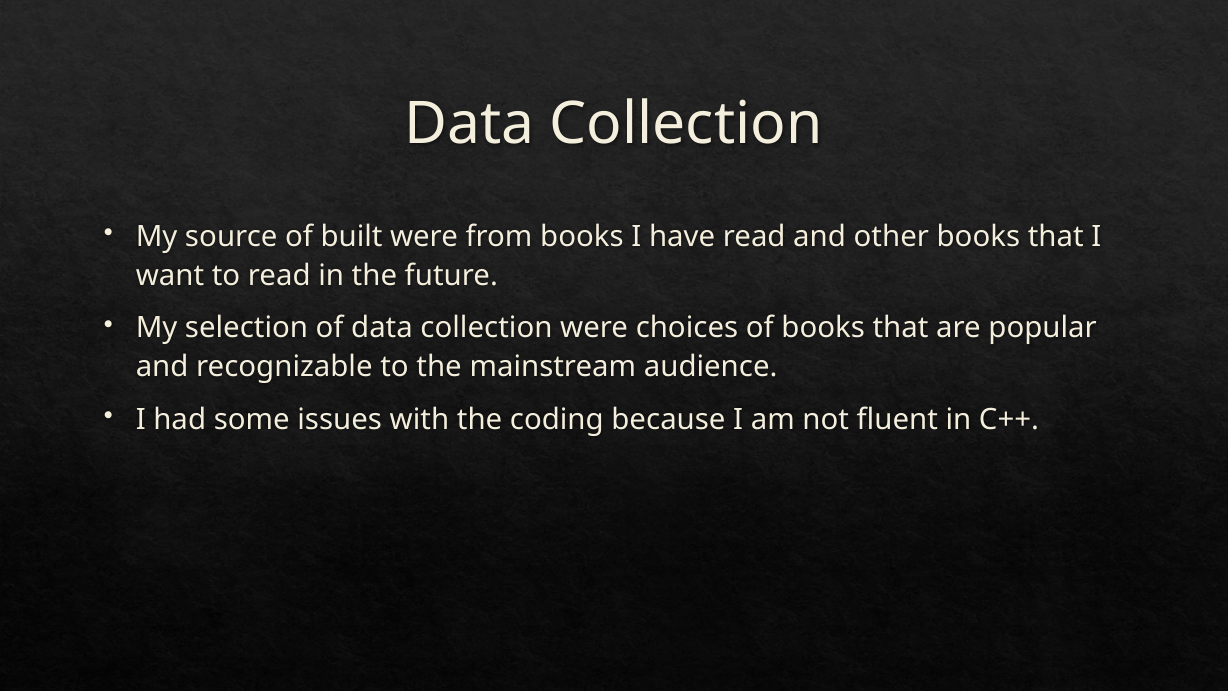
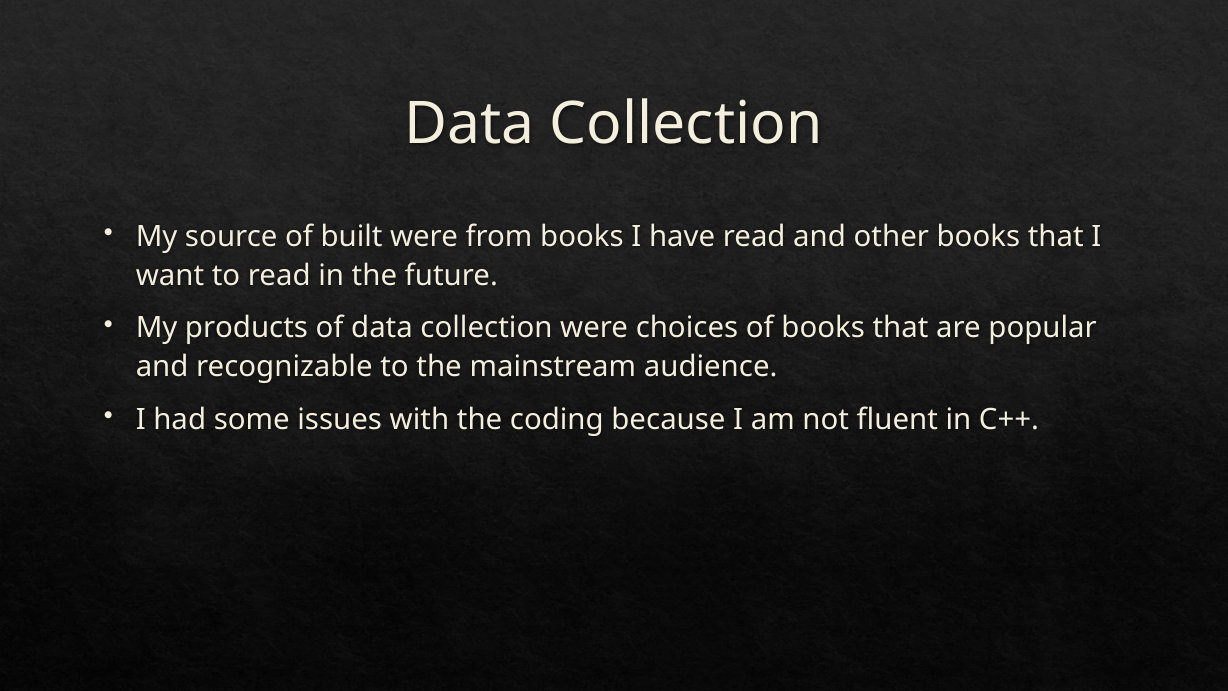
selection: selection -> products (247, 328)
